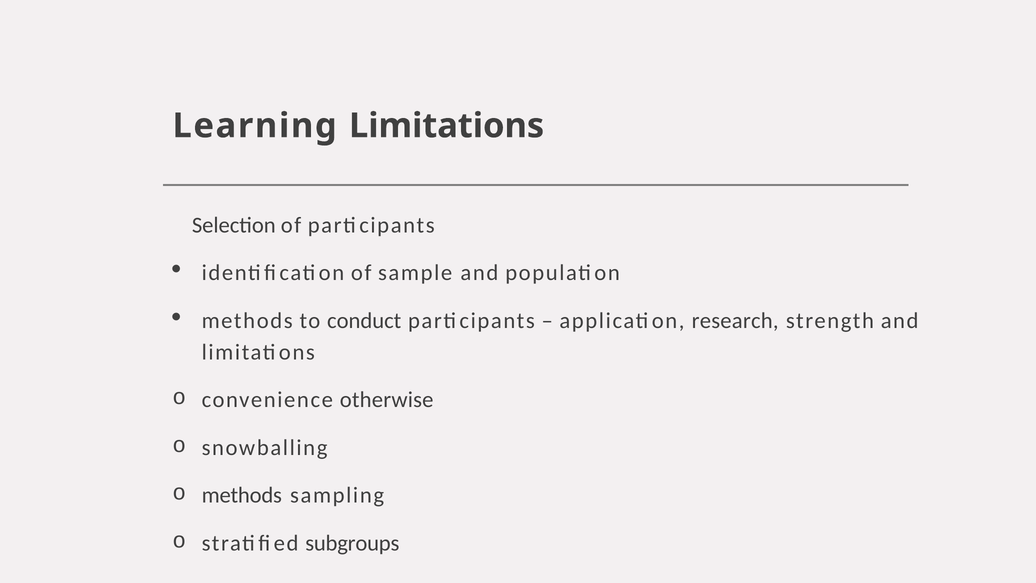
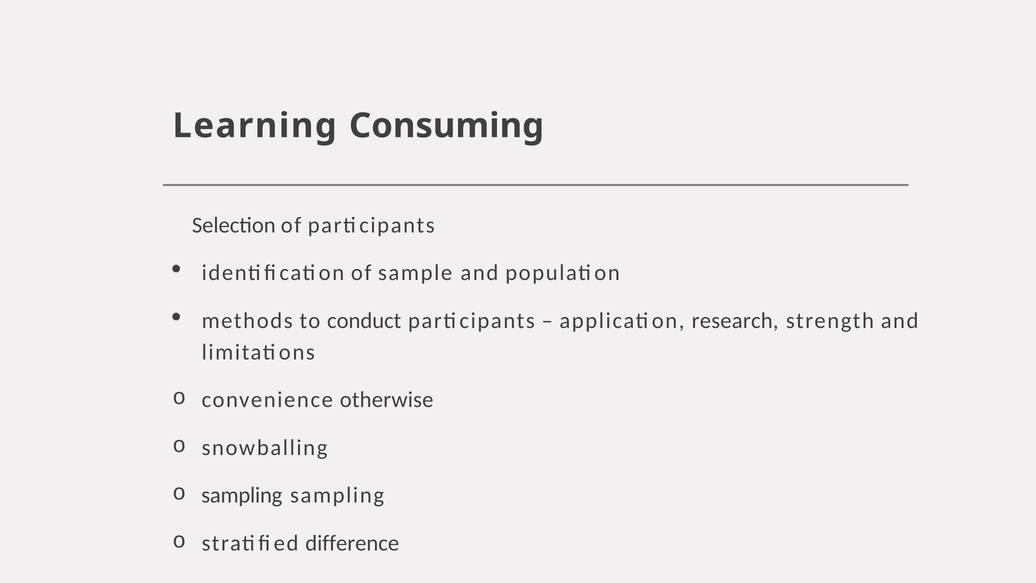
Learning Limitations: Limitations -> Consuming (447, 126)
methods: methods -> sampling (242, 495)
subgroups: subgroups -> difference (352, 543)
